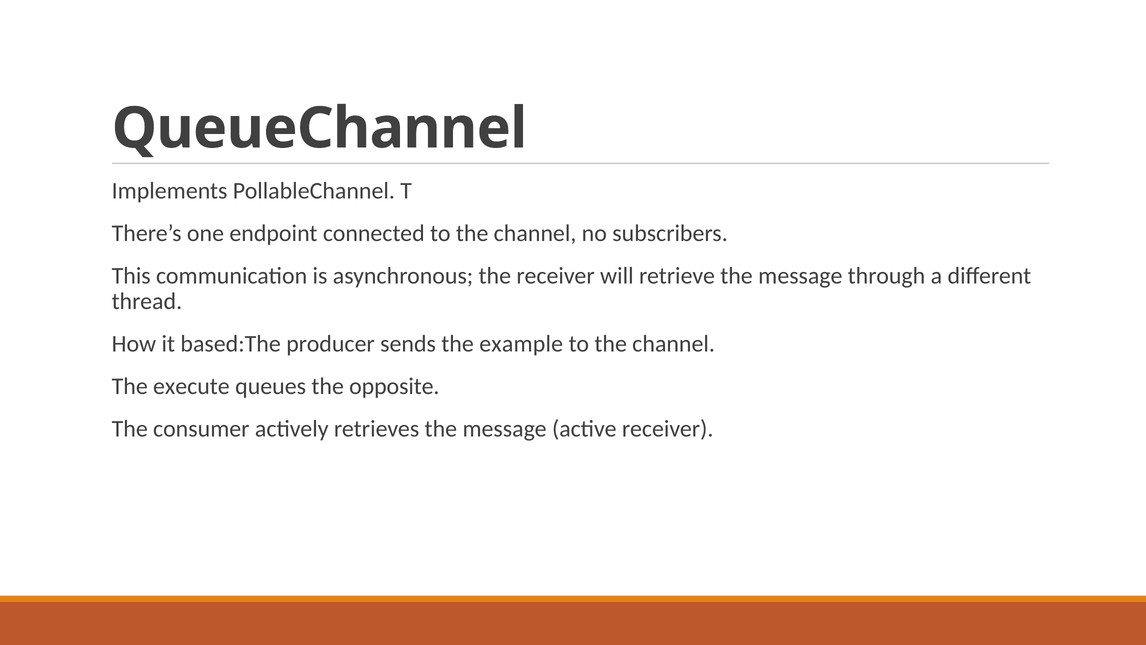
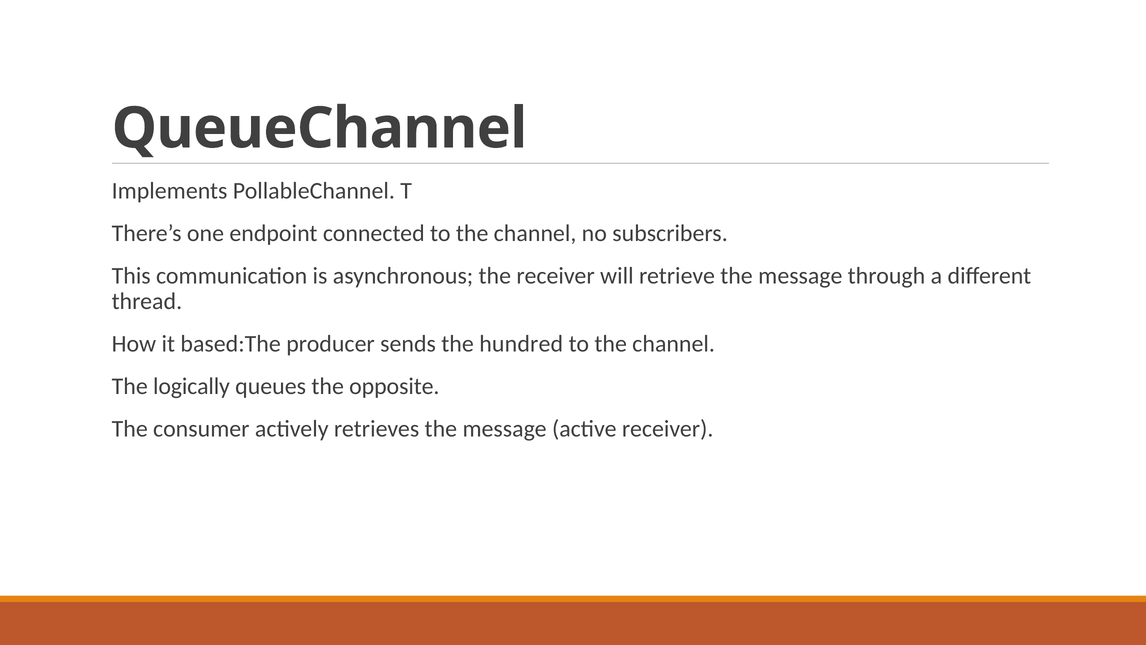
example: example -> hundred (521, 344)
execute: execute -> logically (191, 386)
